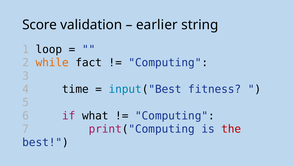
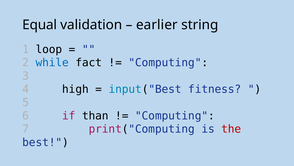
Score: Score -> Equal (40, 25)
while colour: orange -> blue (52, 62)
time: time -> high (75, 89)
what: what -> than (95, 115)
